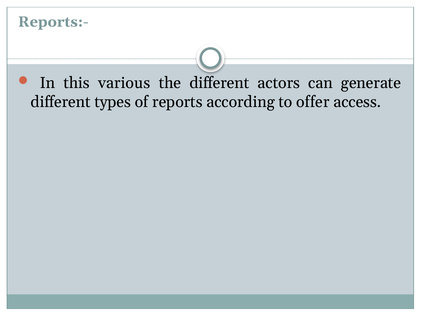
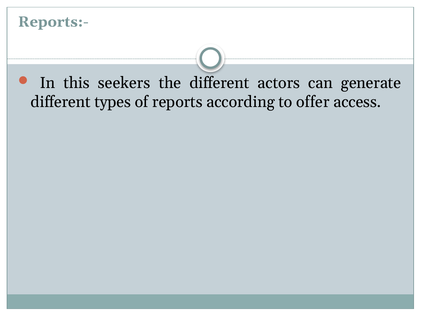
various: various -> seekers (124, 83)
